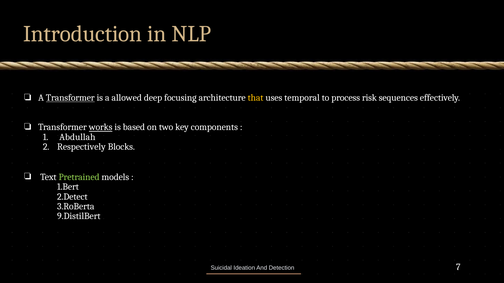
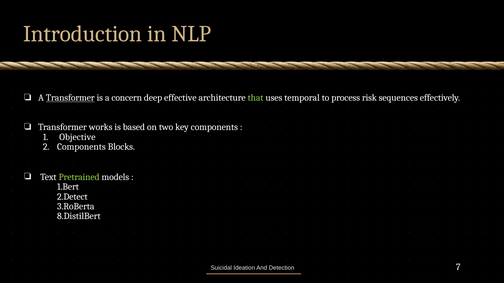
allowed: allowed -> concern (127, 98)
focusing: focusing -> effective (180, 98)
that colour: yellow -> light green (256, 98)
works underline: present -> none (101, 127)
Abdullah: Abdullah -> Objective (77, 137)
Respectively: Respectively -> Components (81, 147)
9.DistilBert: 9.DistilBert -> 8.DistilBert (79, 217)
